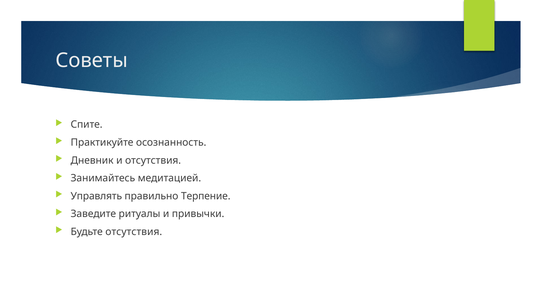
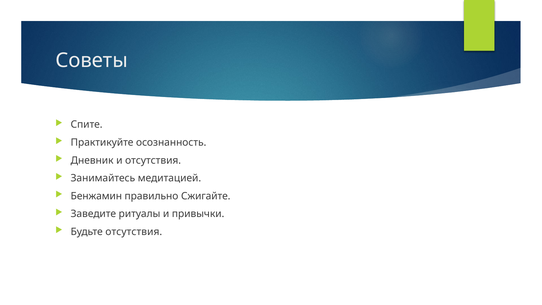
Управлять: Управлять -> Бенжамин (96, 196)
Терпение: Терпение -> Сжигайте (206, 196)
